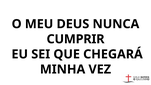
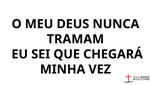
CUMPRIR: CUMPRIR -> TRAMAM (75, 39)
